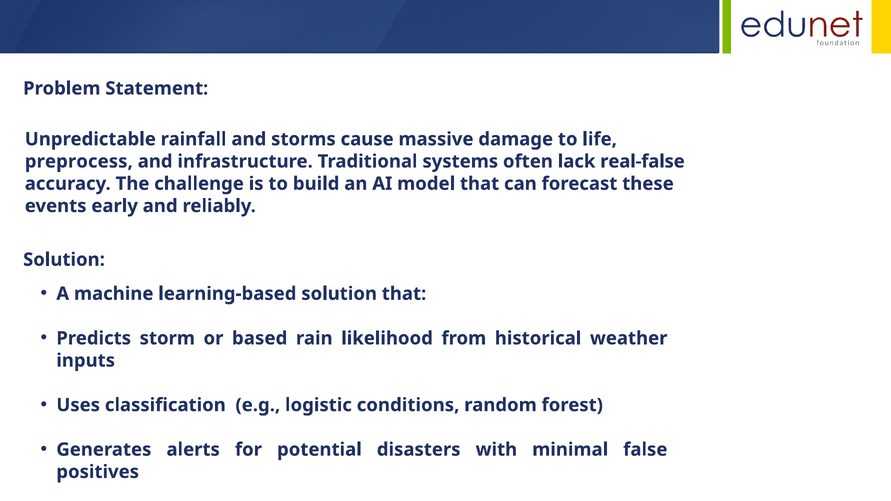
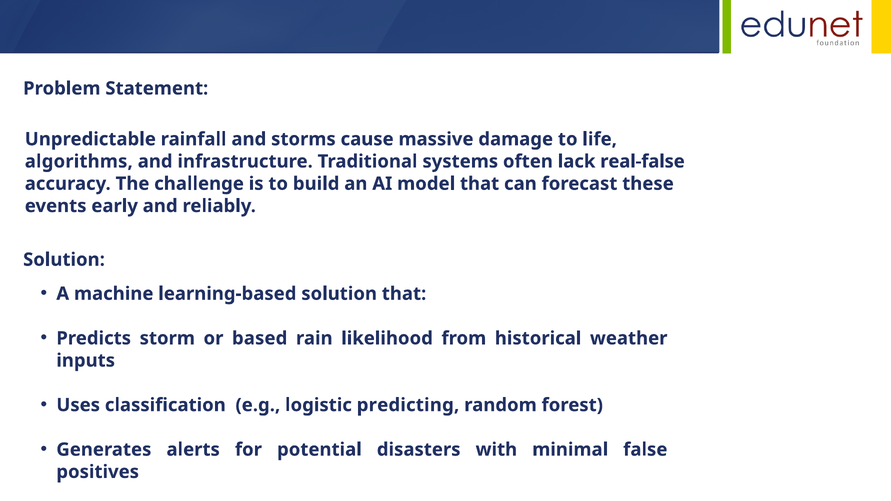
preprocess: preprocess -> algorithms (79, 161)
conditions: conditions -> predicting (408, 405)
